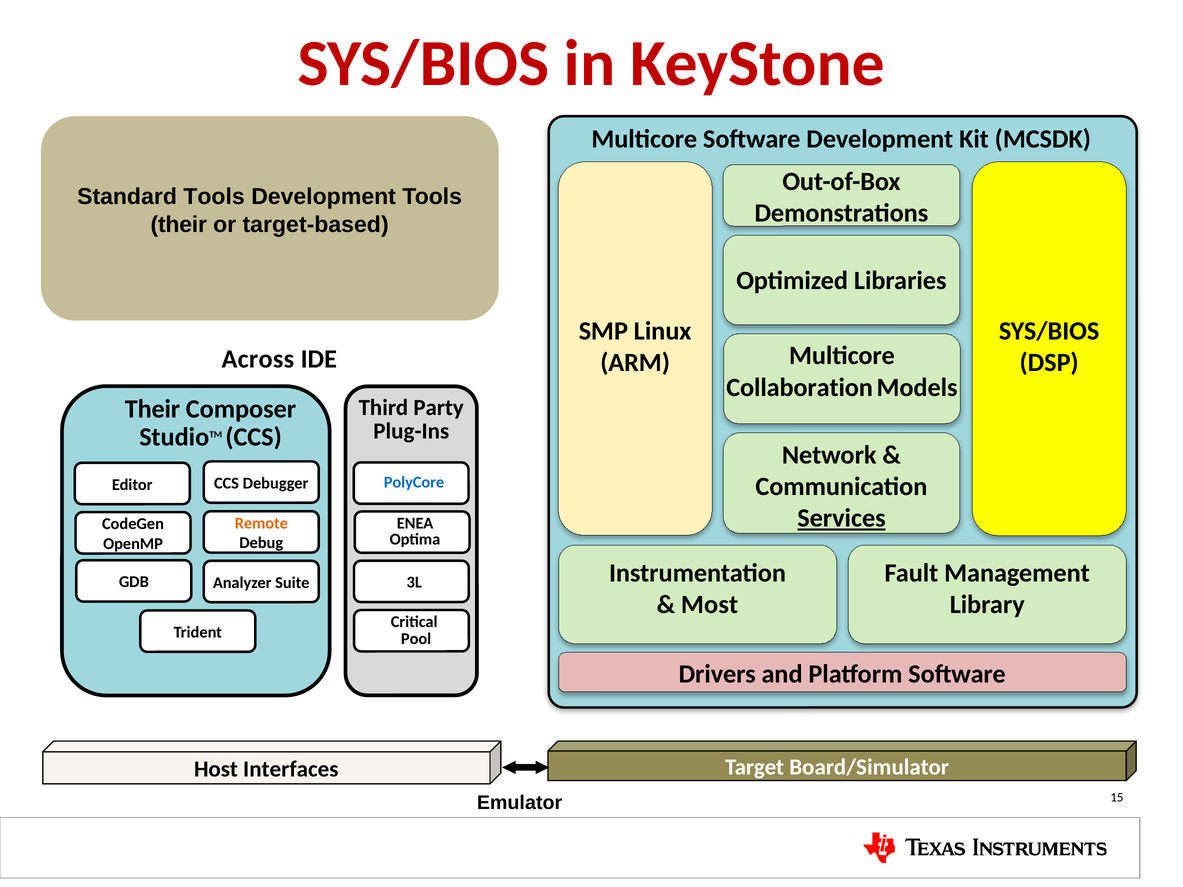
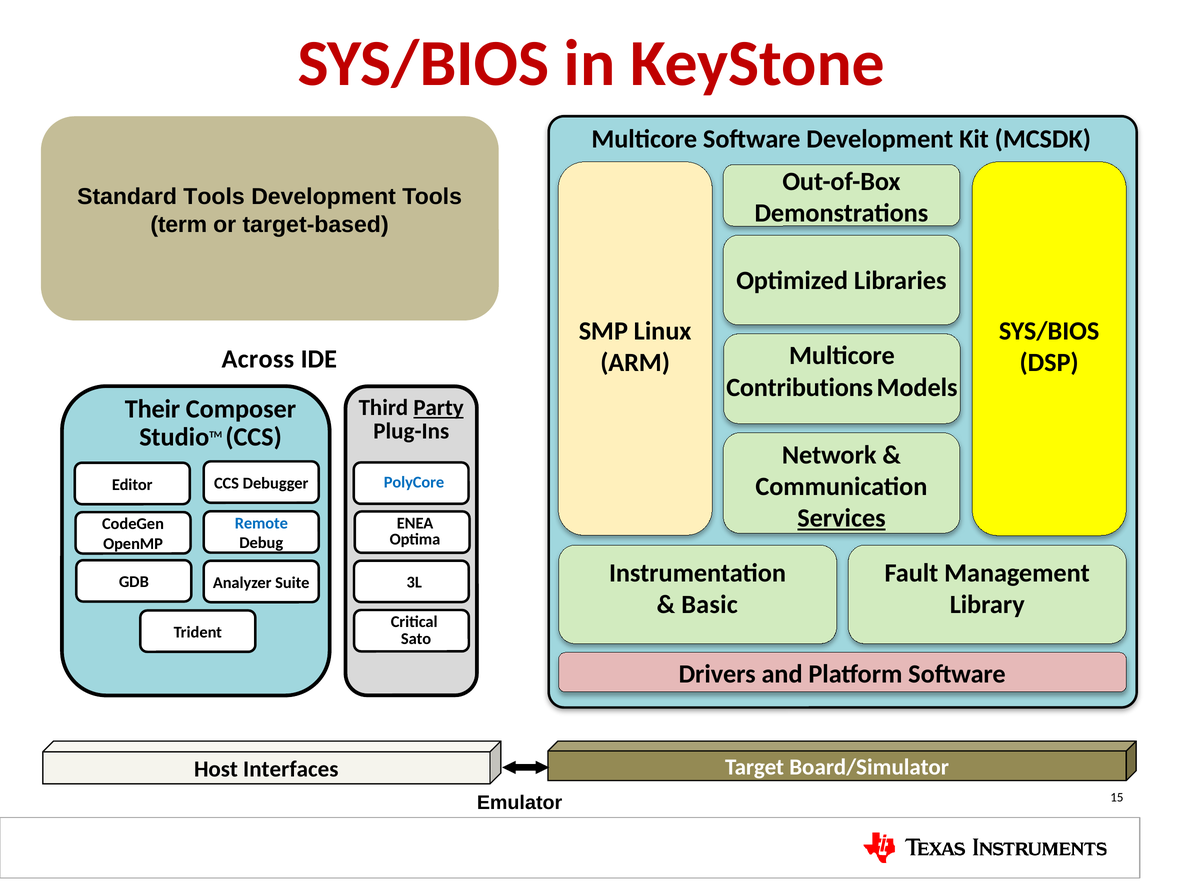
their: their -> term (179, 224)
Collaboration: Collaboration -> Contributions (800, 387)
Party underline: none -> present (439, 408)
Remote colour: orange -> blue (261, 523)
Most: Most -> Basic (710, 605)
Pool: Pool -> Sato (416, 639)
